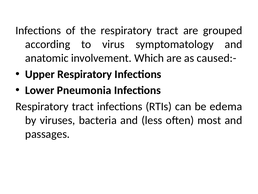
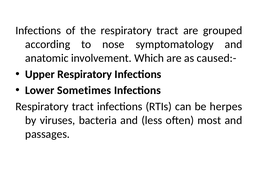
virus: virus -> nose (113, 44)
Pneumonia: Pneumonia -> Sometimes (84, 90)
edema: edema -> herpes (226, 106)
